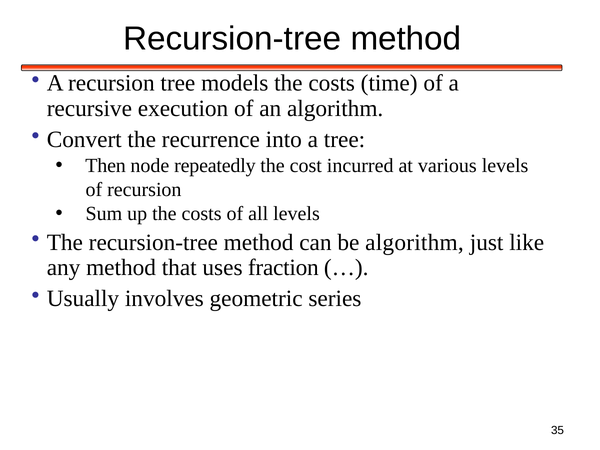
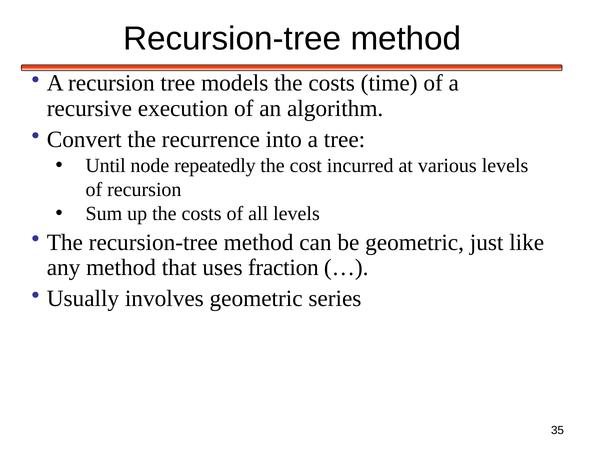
Then: Then -> Until (106, 166)
be algorithm: algorithm -> geometric (415, 243)
